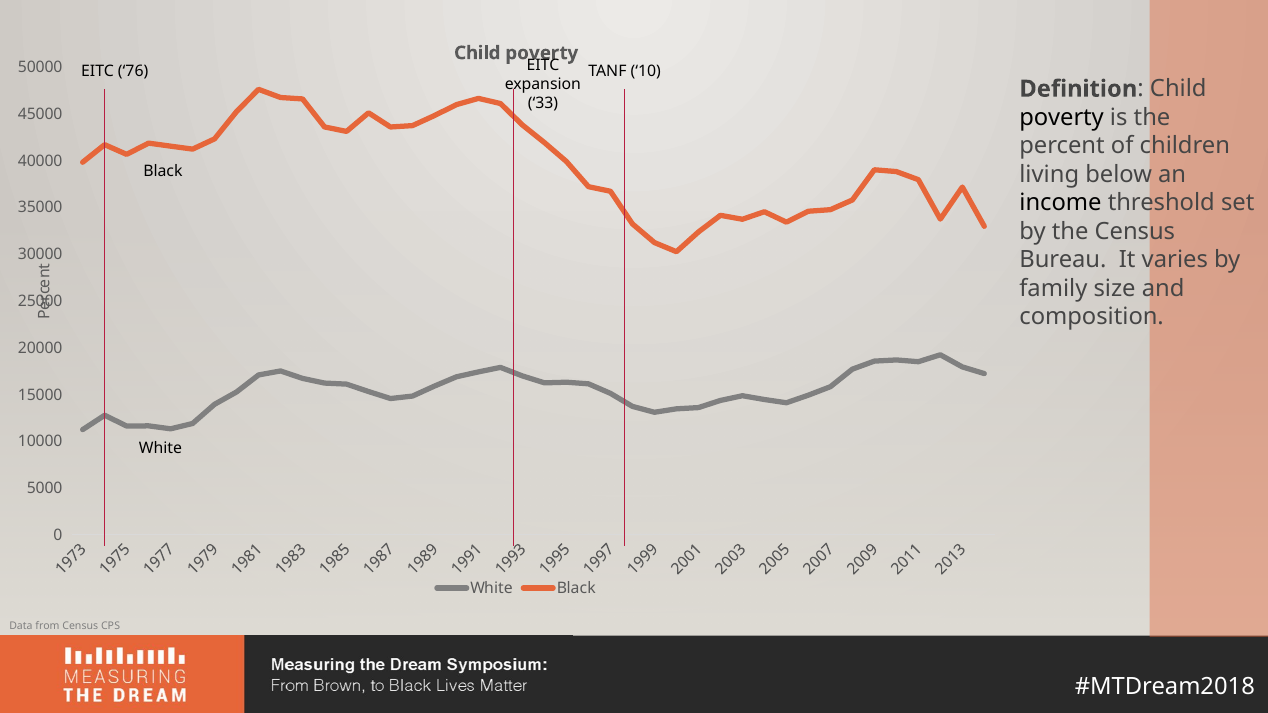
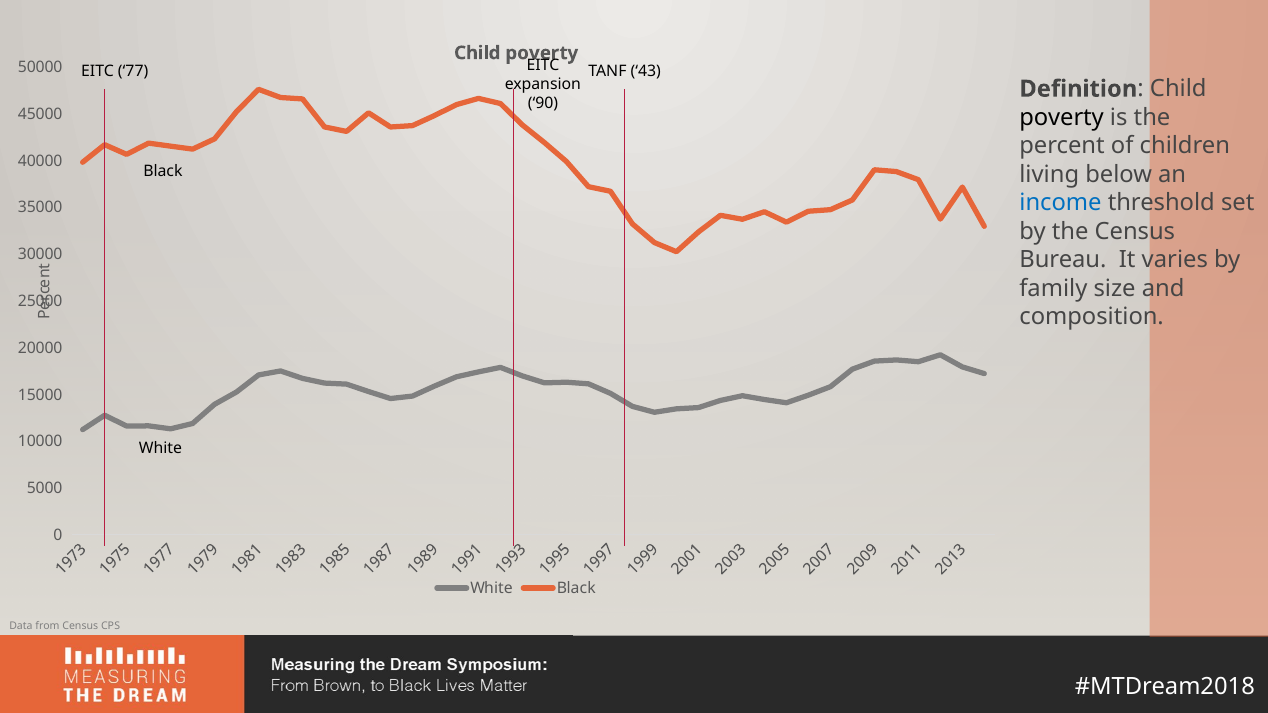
76: 76 -> 77 (133, 71)
10: 10 -> 43 (646, 71)
33: 33 -> 90 (543, 103)
income colour: black -> blue (1060, 203)
